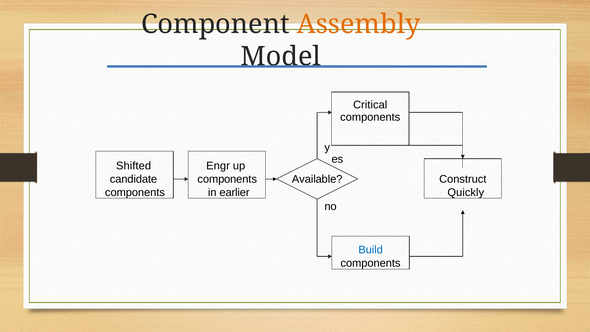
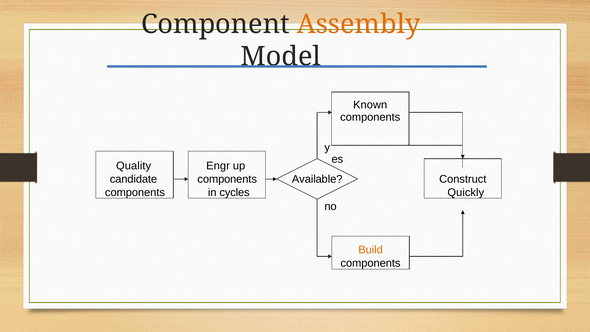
Critical: Critical -> Known (370, 105)
Shifted: Shifted -> Quality (134, 166)
earlier: earlier -> cycles (235, 192)
Build colour: blue -> orange (371, 250)
